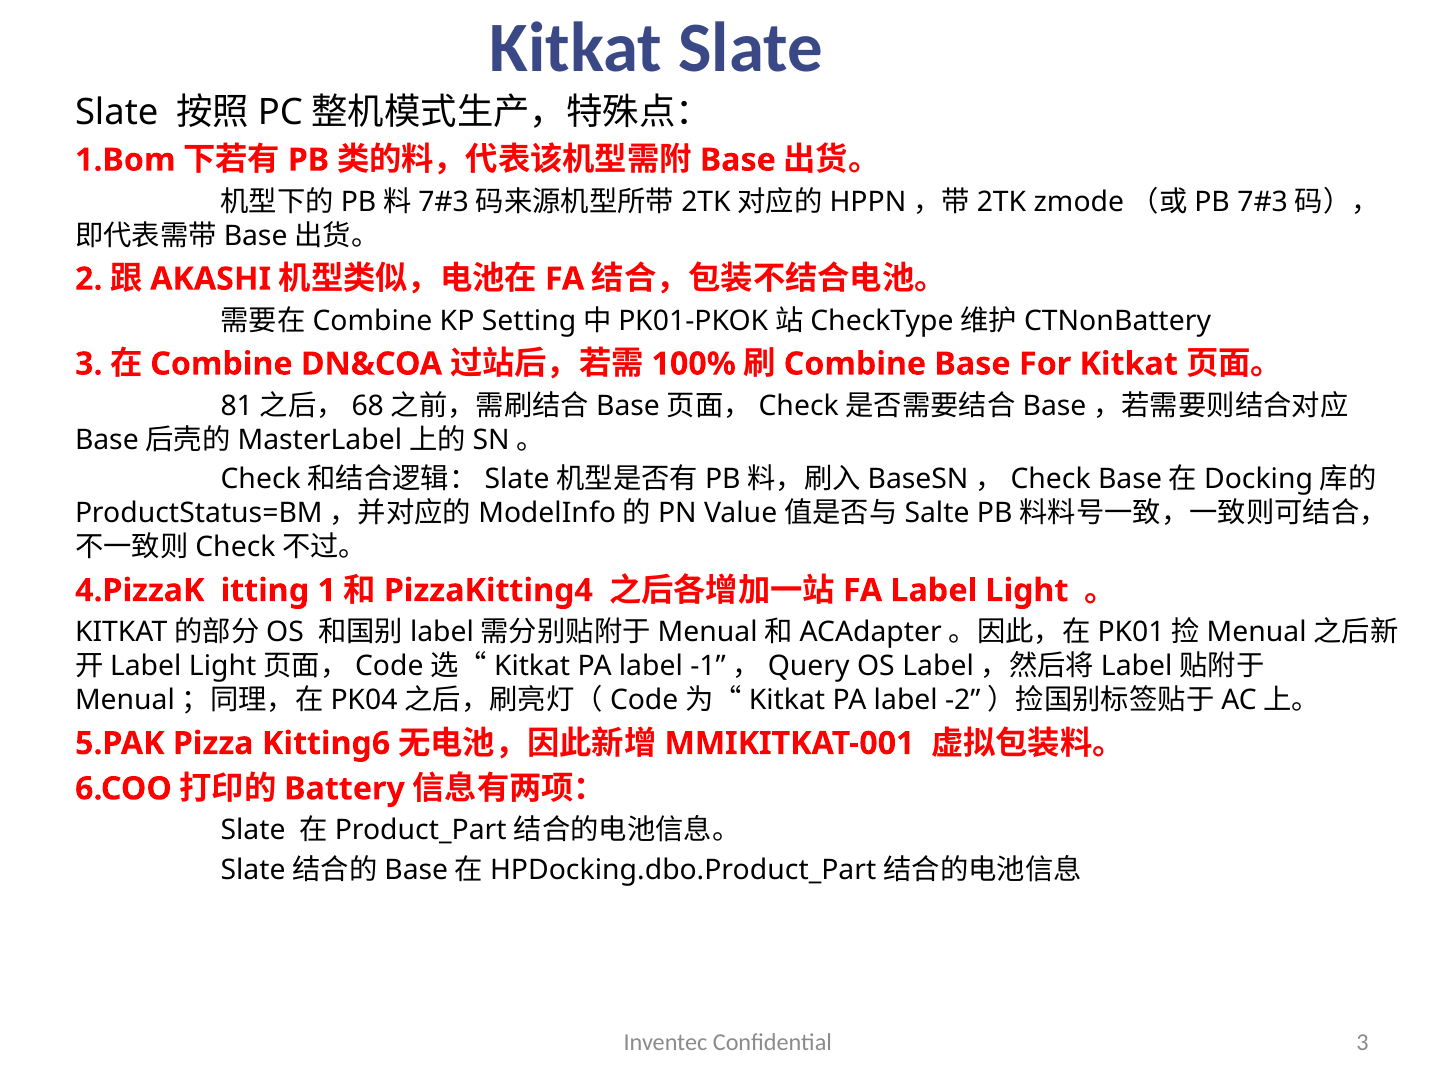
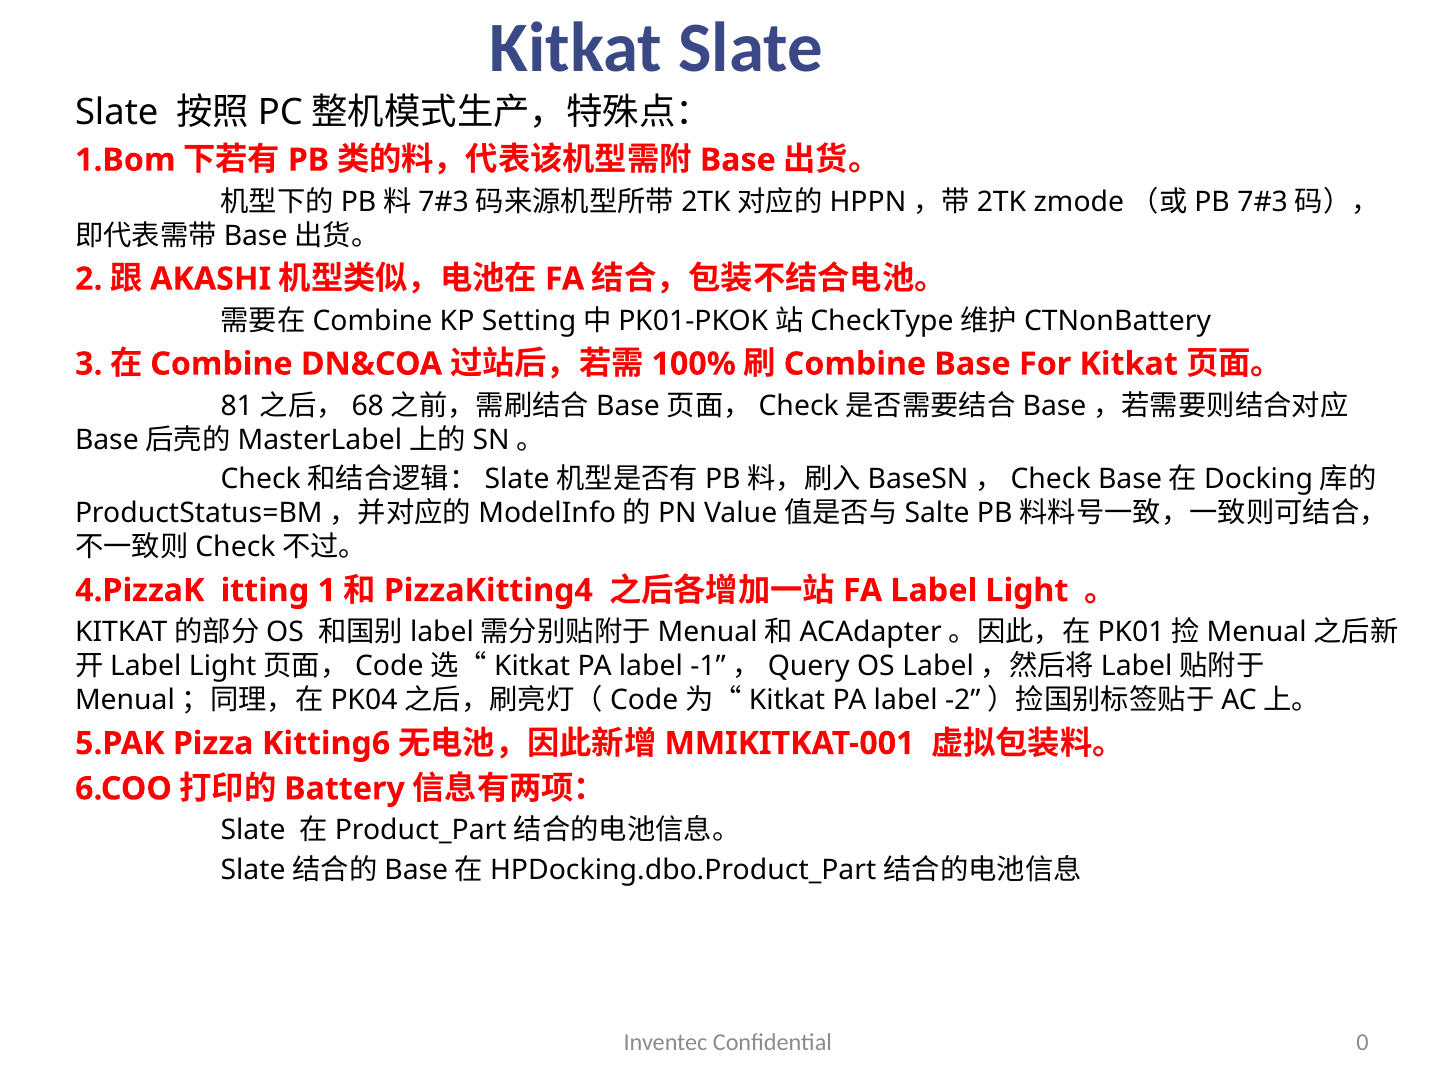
Confidential 3: 3 -> 0 (1363, 1043)
